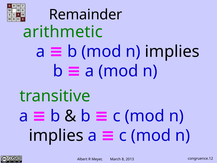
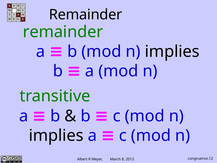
arithmetic: arithmetic -> remainder (63, 32)
